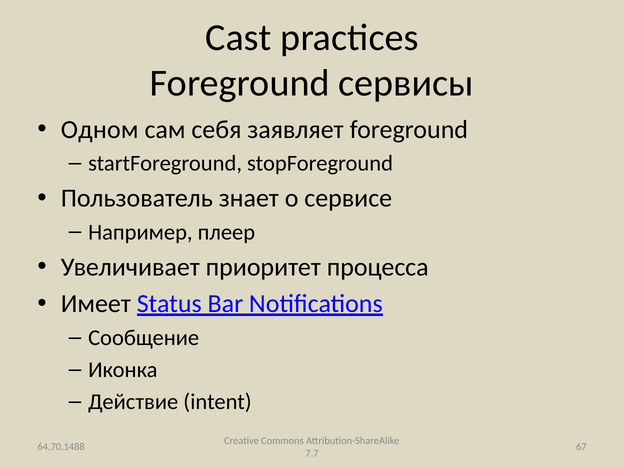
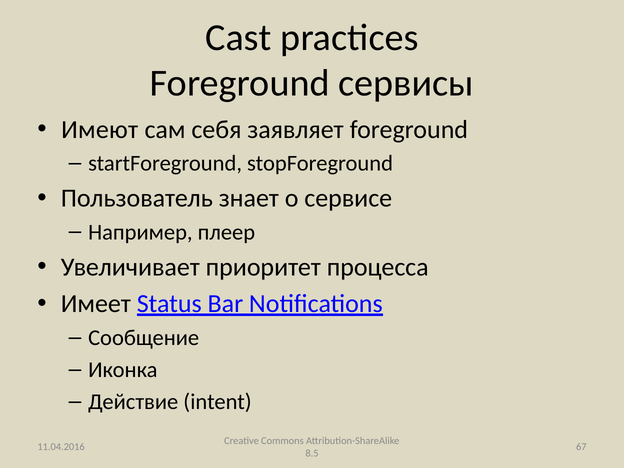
Одном: Одном -> Имеют (100, 130)
64.70.1488: 64.70.1488 -> 11.04.2016 (61, 447)
7.7: 7.7 -> 8.5 (312, 453)
